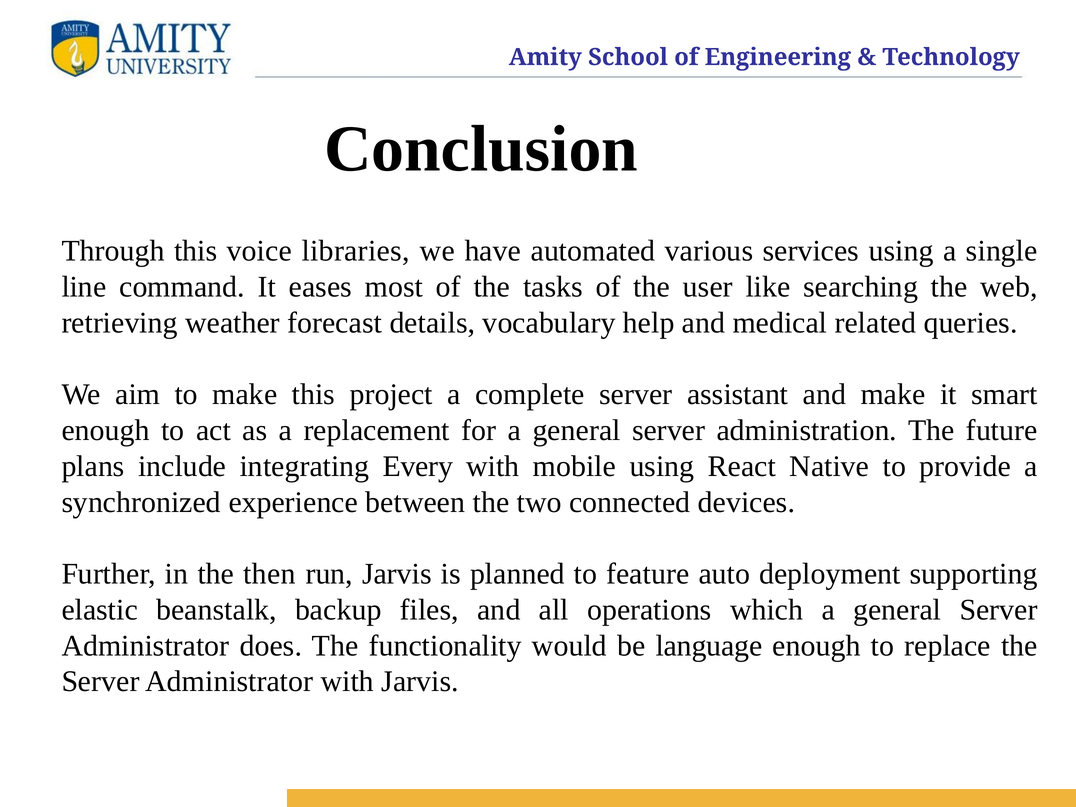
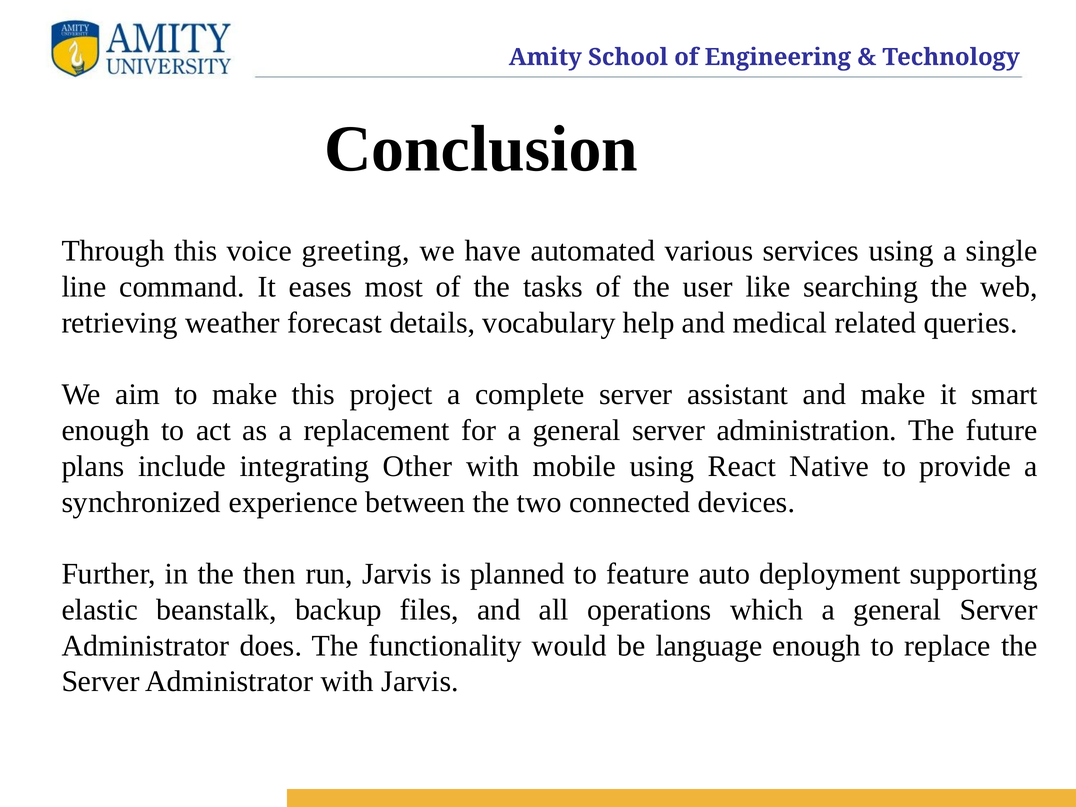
libraries: libraries -> greeting (356, 251)
Every: Every -> Other (418, 466)
